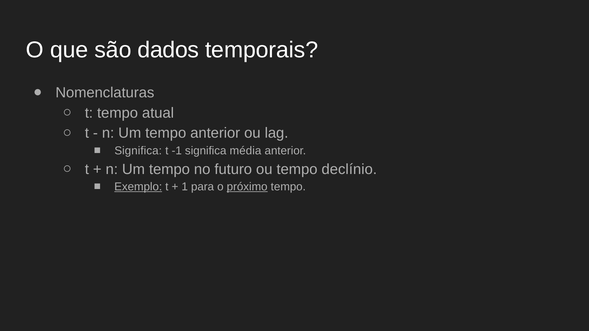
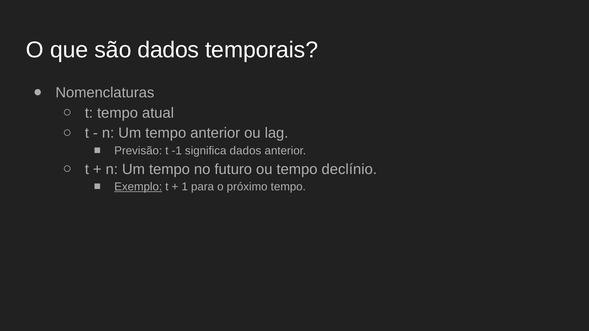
Significa: Significa -> Previsão (138, 151)
significa média: média -> dados (245, 151)
próximo underline: present -> none (247, 187)
